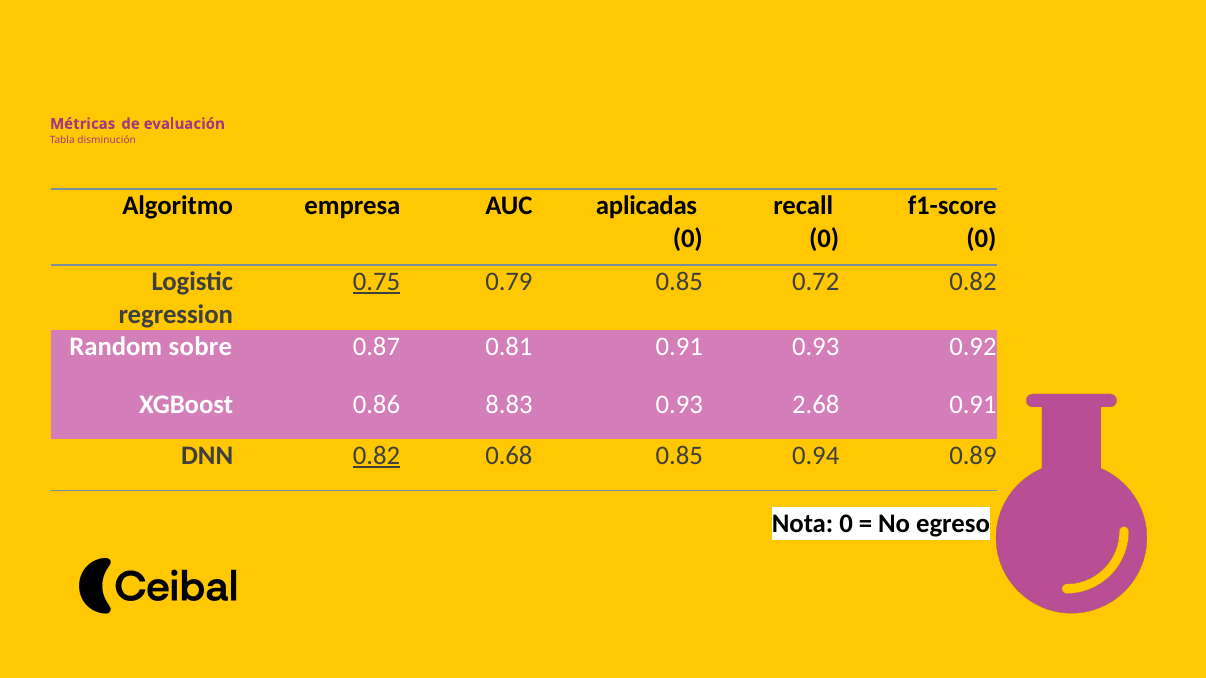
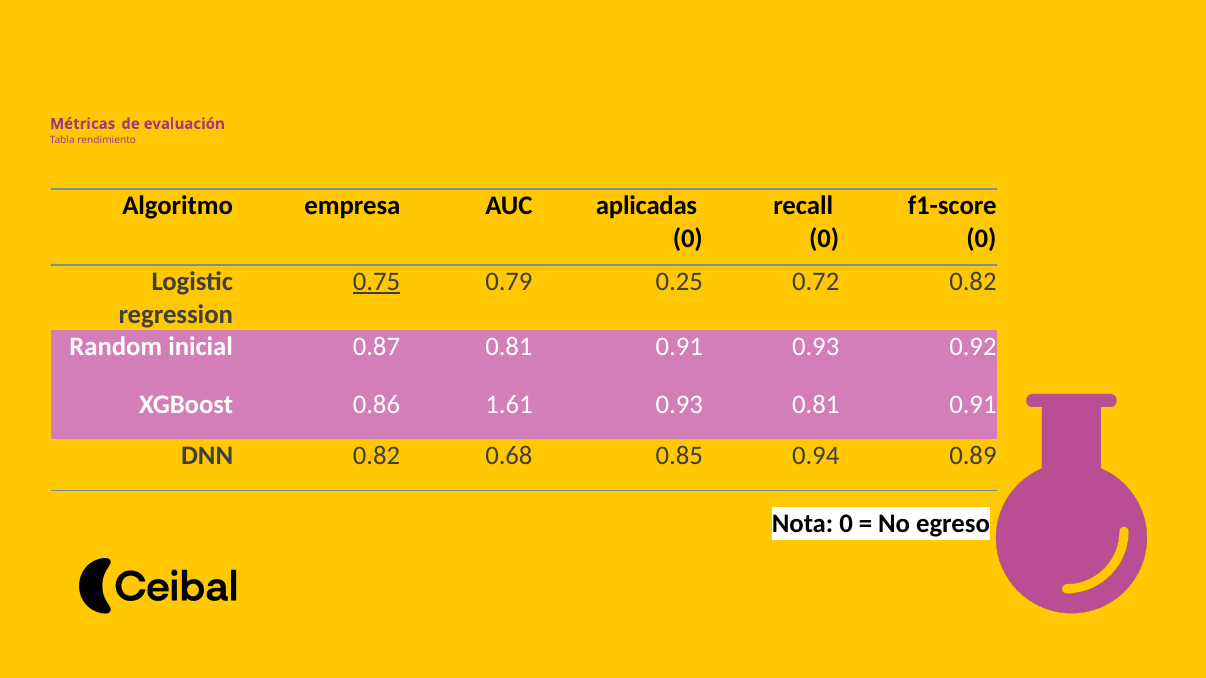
disminución: disminución -> rendimiento (107, 140)
0.79 0.85: 0.85 -> 0.25 (679, 282)
sobre: sobre -> inicial (201, 347)
8.83: 8.83 -> 1.61 (509, 405)
0.93 2.68: 2.68 -> 0.81 (816, 405)
0.82 underline: present -> none (377, 456)
